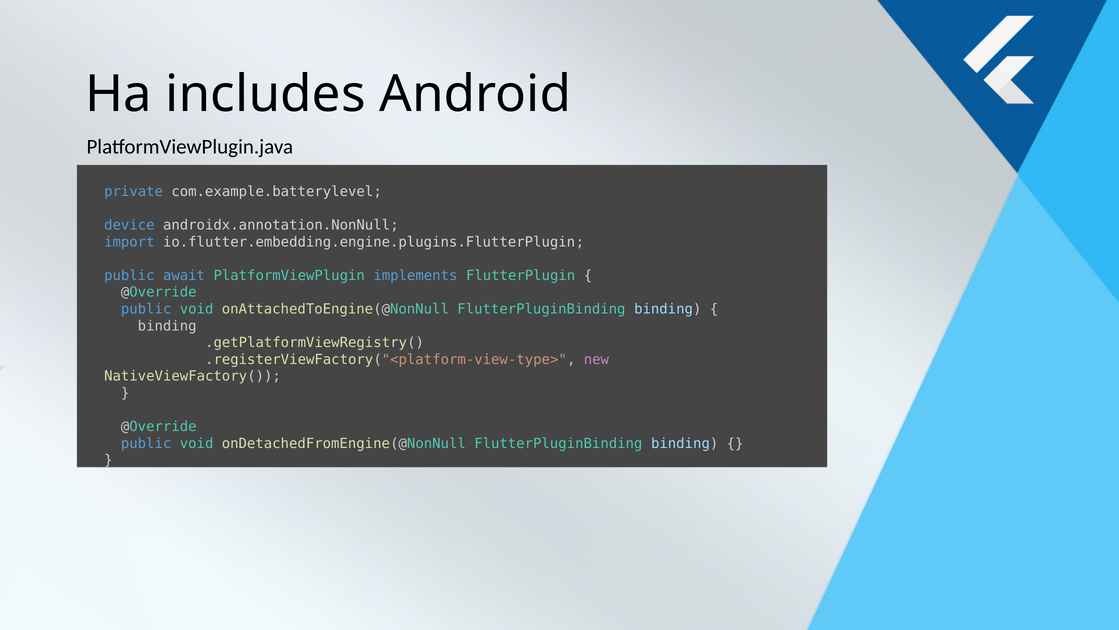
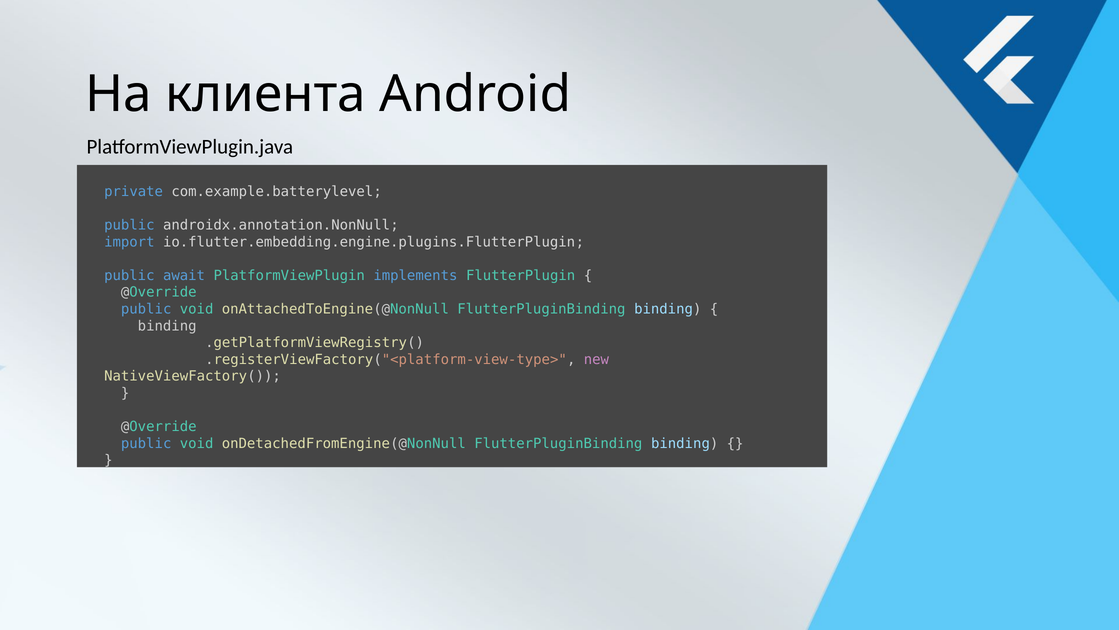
includes: includes -> клиента (266, 94)
device: device -> public (129, 225)
